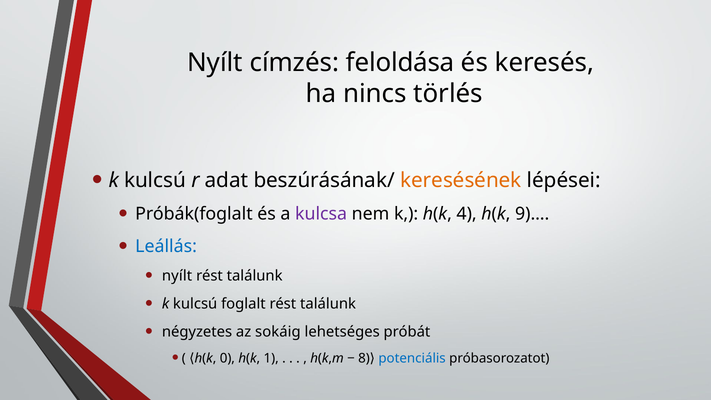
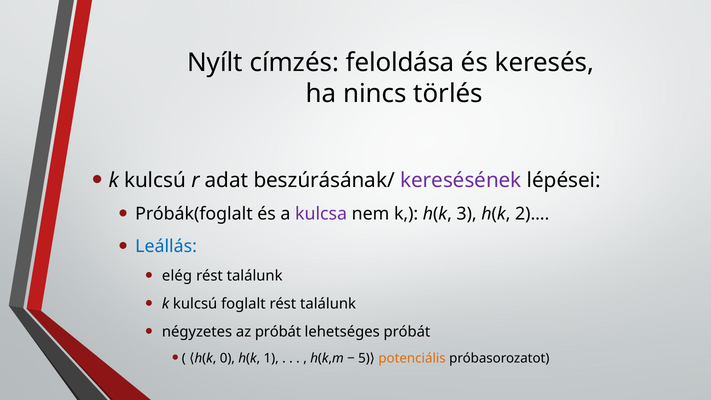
keresésének colour: orange -> purple (461, 180)
4: 4 -> 3 (467, 214)
9)…: 9)… -> 2)… (532, 214)
nyílt: nyílt -> elég (177, 276)
az sokáig: sokáig -> próbát (278, 332)
8: 8 -> 5 (364, 358)
potenciális colour: blue -> orange (412, 358)
